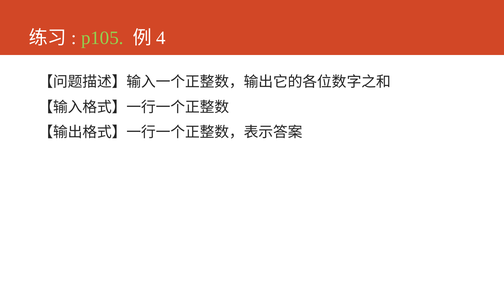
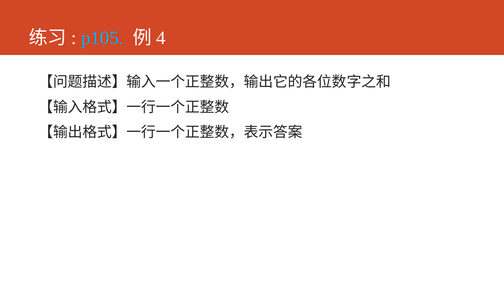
p105 colour: light green -> light blue (102, 38)
